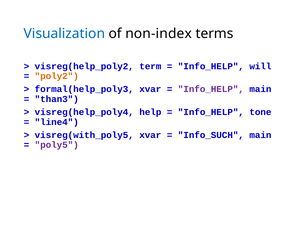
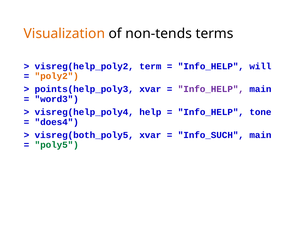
Visualization colour: blue -> orange (64, 34)
non-index: non-index -> non-tends (159, 34)
formal(help_poly3: formal(help_poly3 -> points(help_poly3 (84, 90)
than3: than3 -> word3 (57, 99)
line4: line4 -> does4 (57, 122)
visreg(with_poly5: visreg(with_poly5 -> visreg(both_poly5 (84, 136)
poly5 colour: purple -> green (57, 145)
